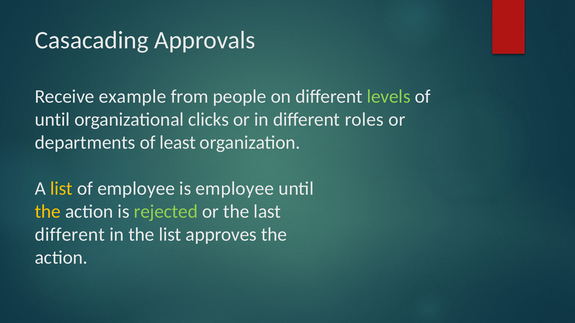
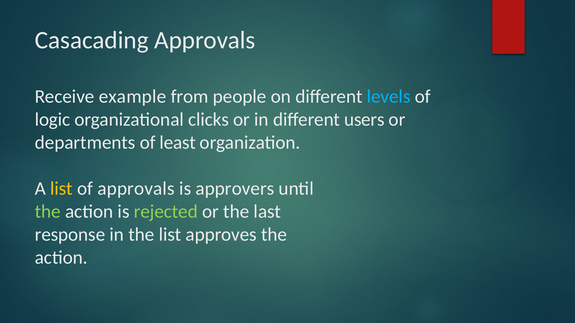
levels colour: light green -> light blue (389, 97)
until: until -> logic (52, 120)
roles: roles -> users (364, 120)
of employee: employee -> approvals (136, 189)
is employee: employee -> approvers (235, 189)
the colour: yellow -> light green (48, 212)
different: different -> response (70, 235)
